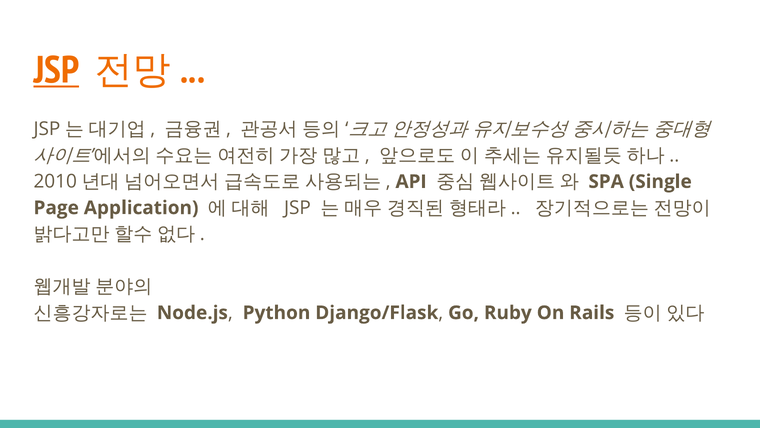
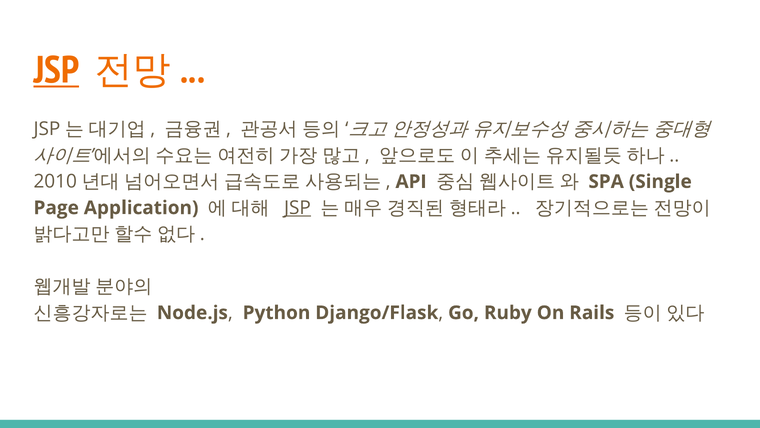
JSP underline: none -> present (297, 208)
